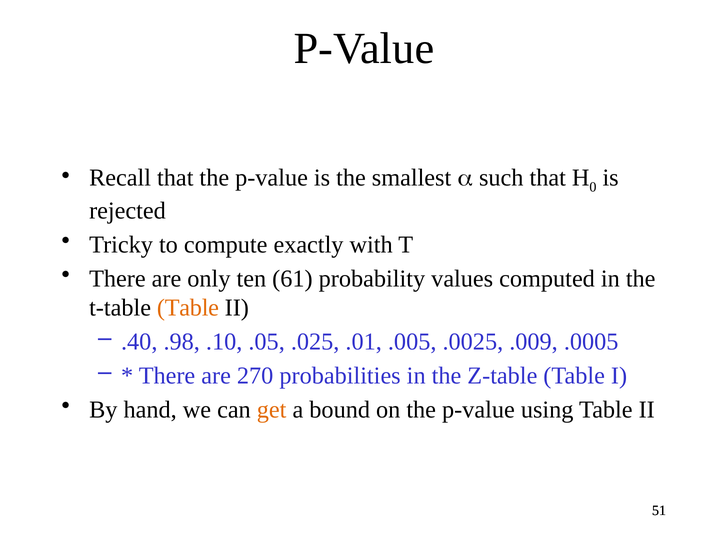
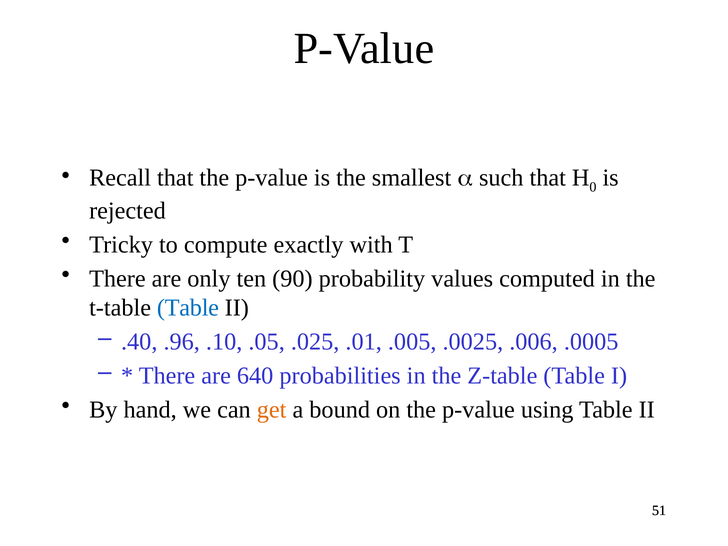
61: 61 -> 90 (292, 279)
Table colour: orange -> blue (188, 308)
.98: .98 -> .96 (182, 342)
.009: .009 -> .006 (534, 342)
270: 270 -> 640 (255, 376)
